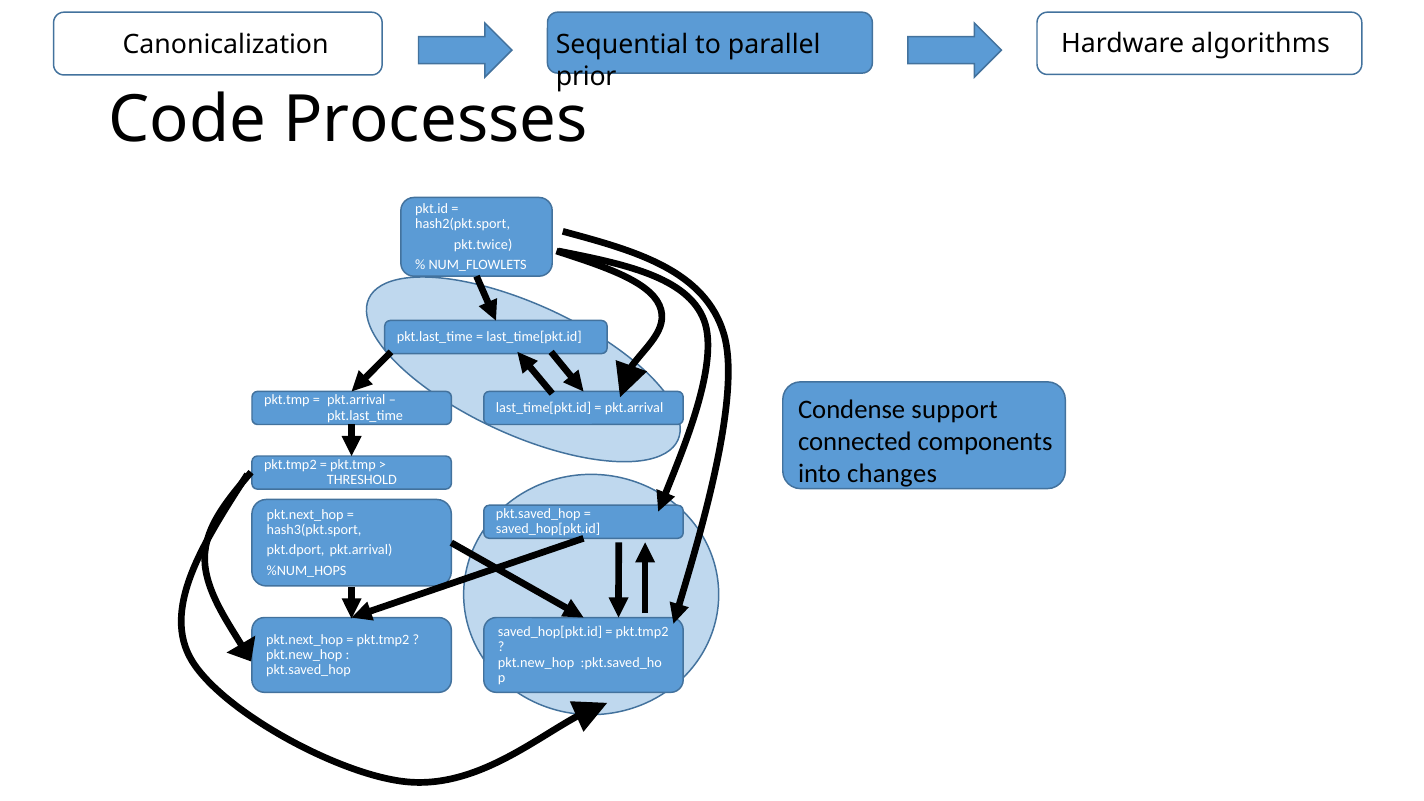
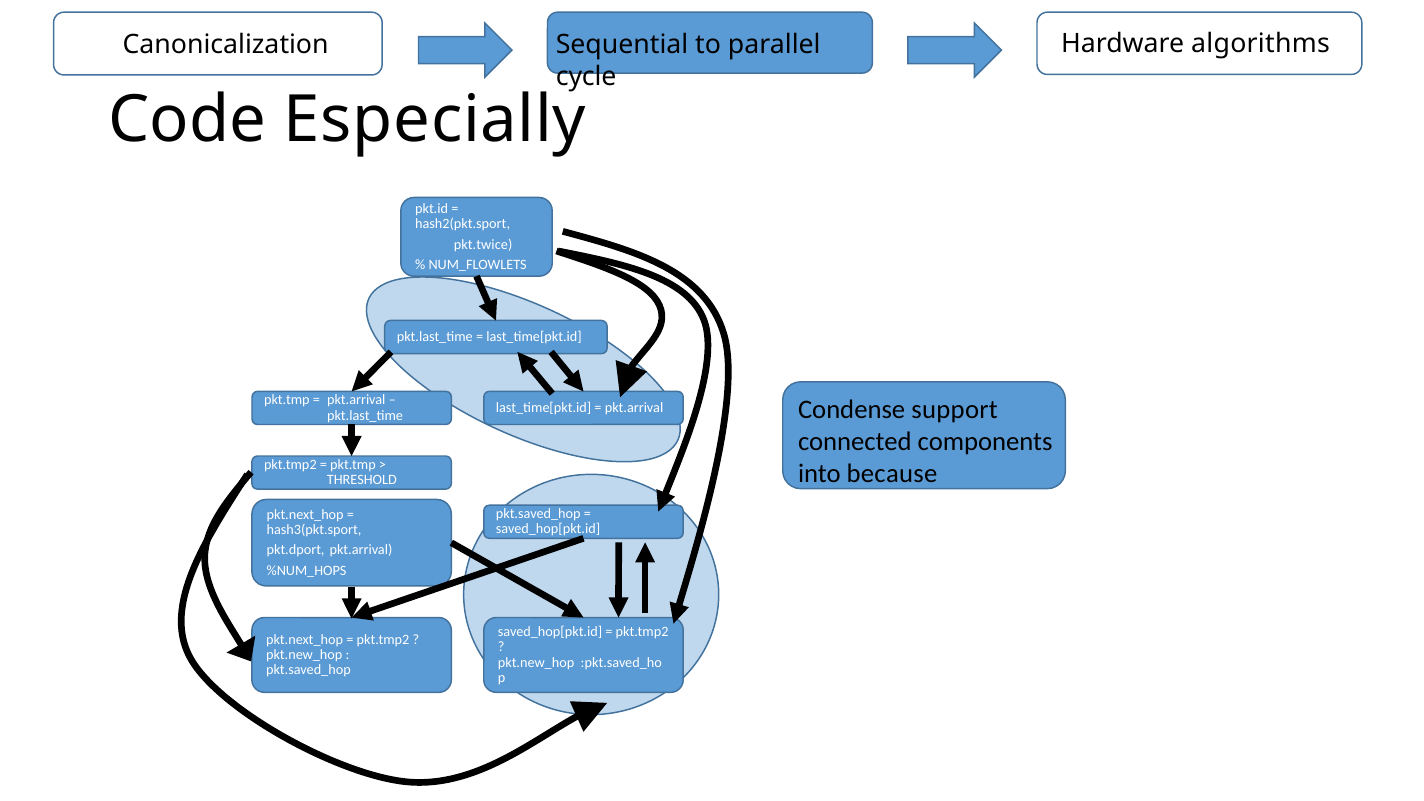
prior: prior -> cycle (586, 77)
Processes: Processes -> Especially (435, 120)
changes: changes -> because (892, 474)
